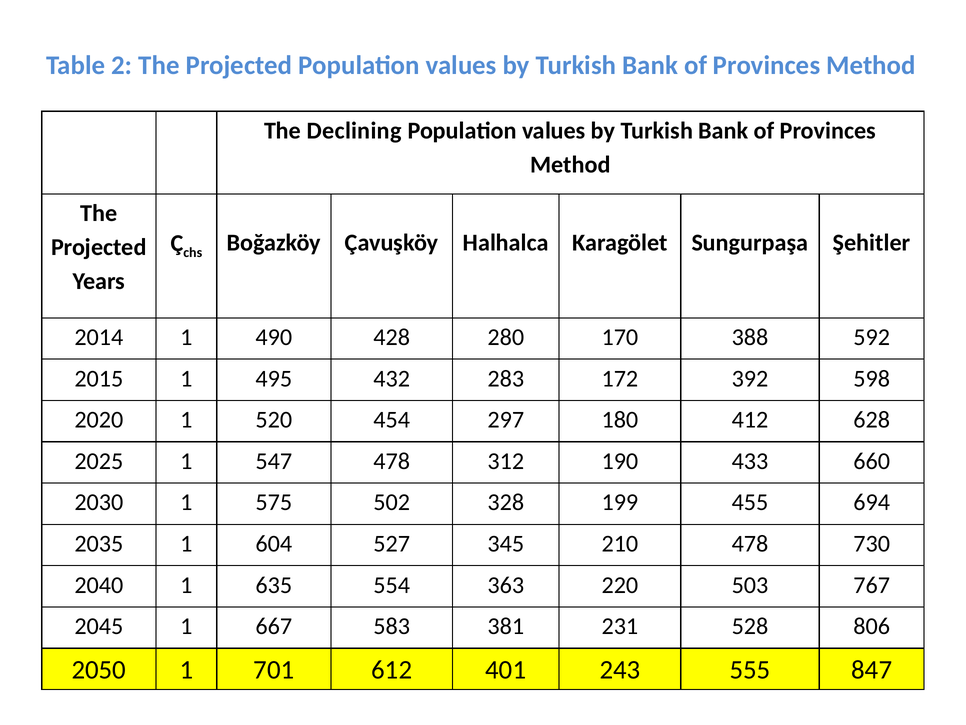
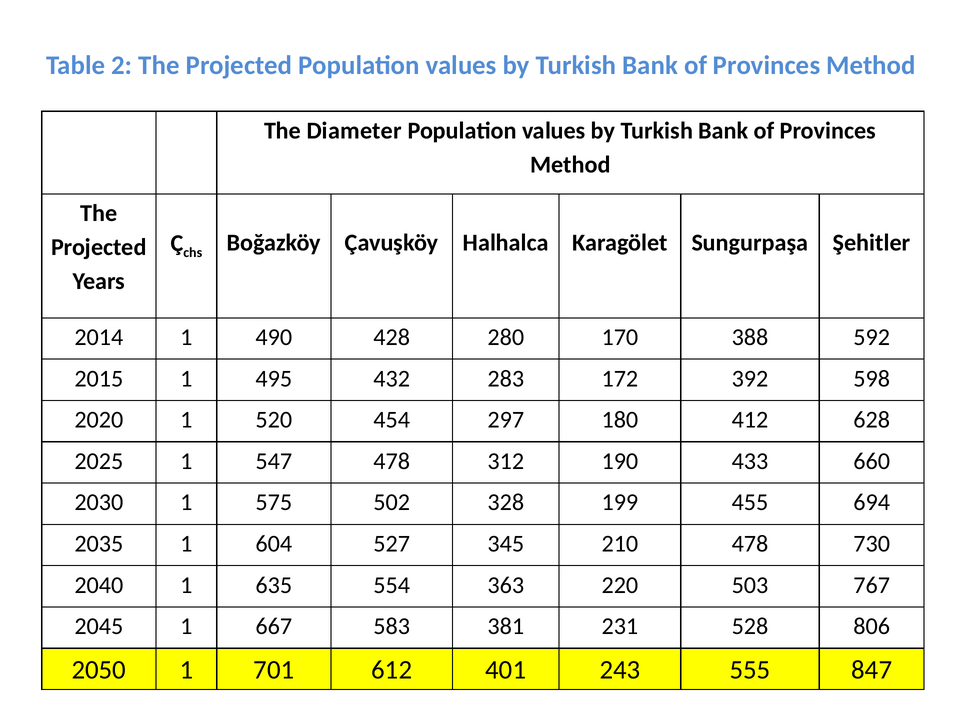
Declining: Declining -> Diameter (354, 131)
